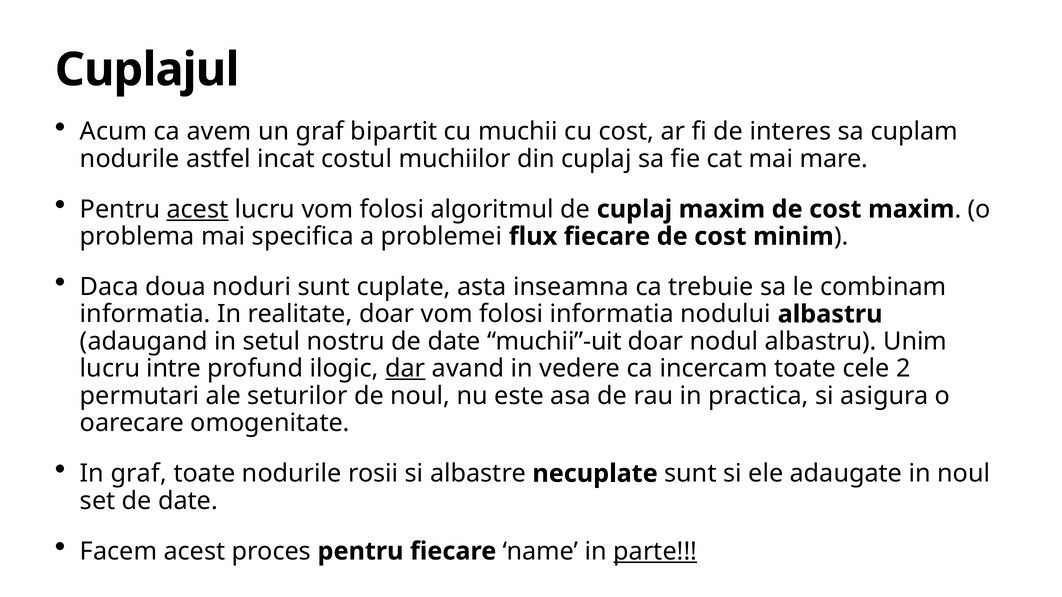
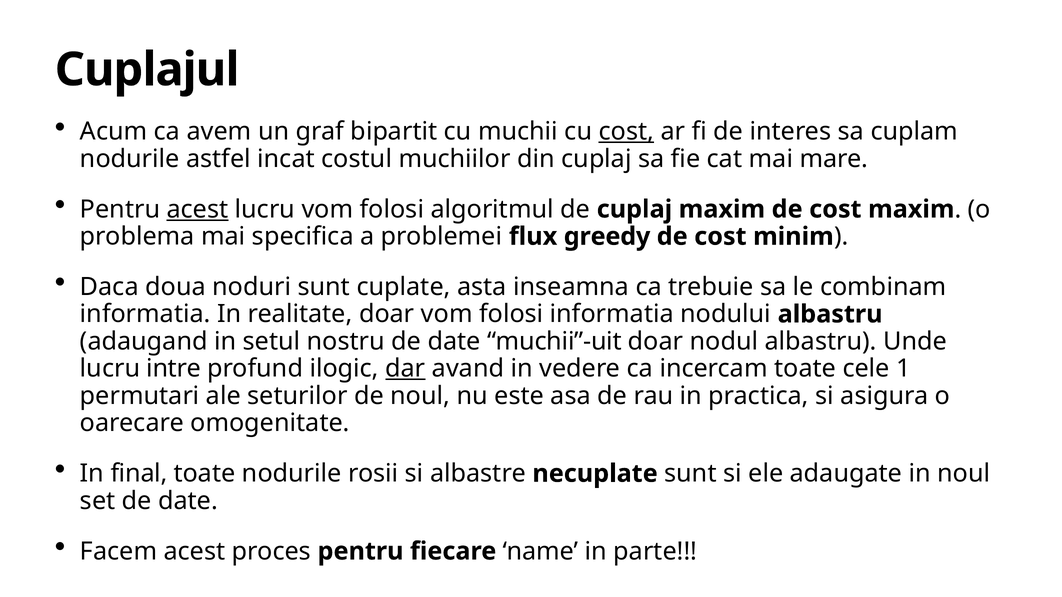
cost underline: none -> present (626, 132)
flux fiecare: fiecare -> greedy (607, 237)
Unim: Unim -> Unde (915, 342)
2: 2 -> 1 (903, 369)
In graf: graf -> final (139, 474)
parte underline: present -> none (655, 552)
